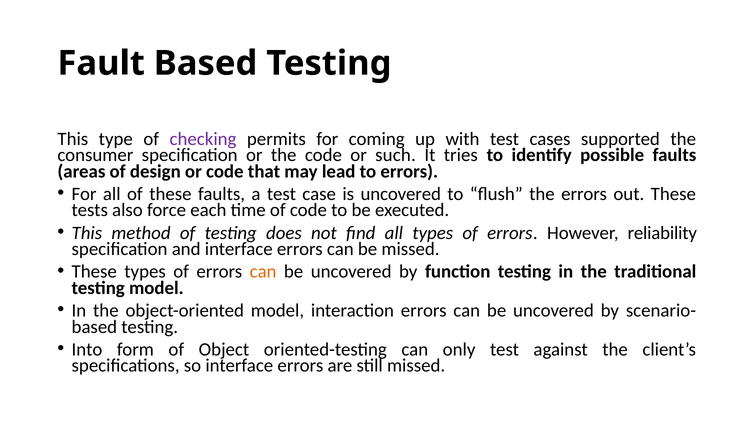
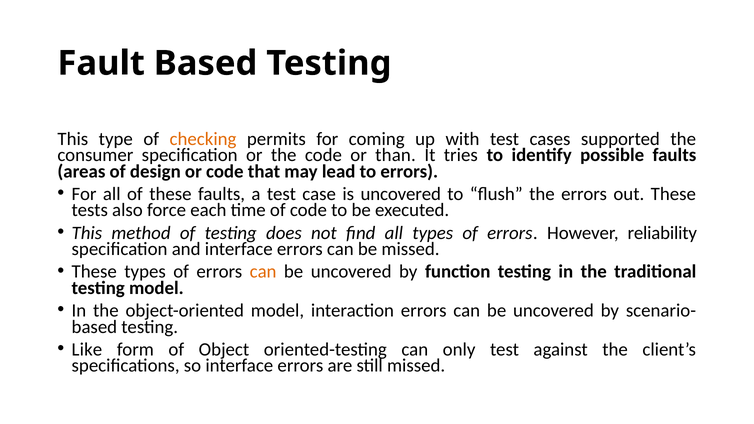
checking colour: purple -> orange (203, 139)
such: such -> than (395, 155)
Into: Into -> Like (87, 349)
